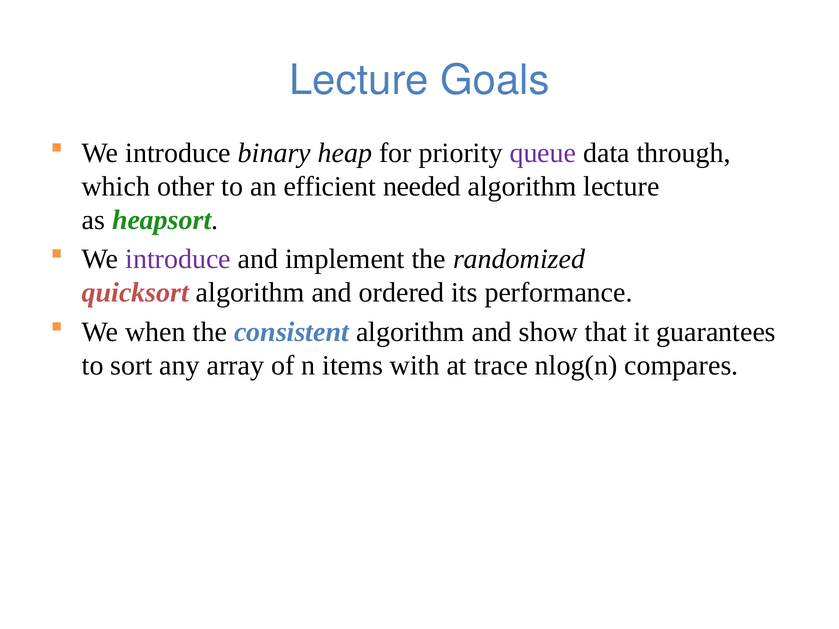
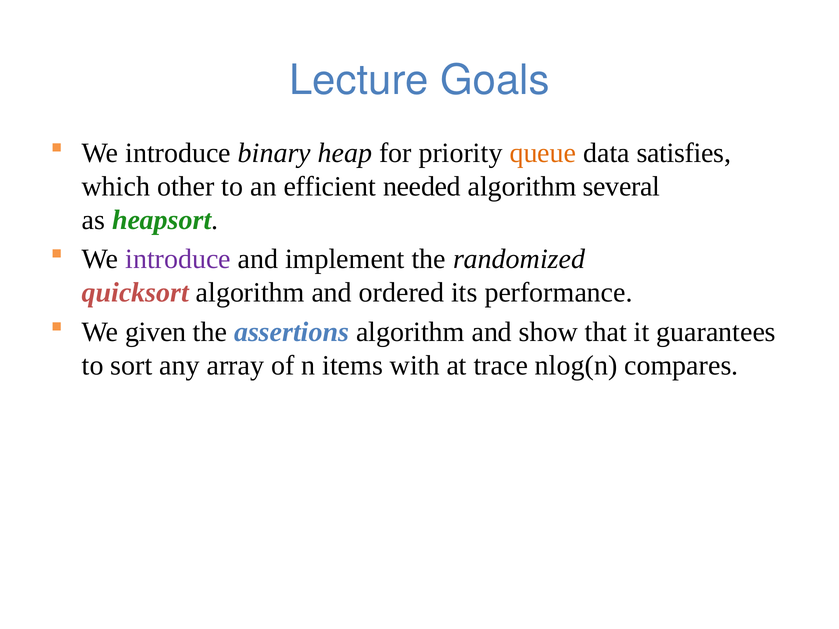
queue colour: purple -> orange (543, 153)
through: through -> satisfies (684, 153)
algorithm lecture: lecture -> several (621, 187)
when: when -> given (156, 332)
consistent: consistent -> assertions (292, 332)
